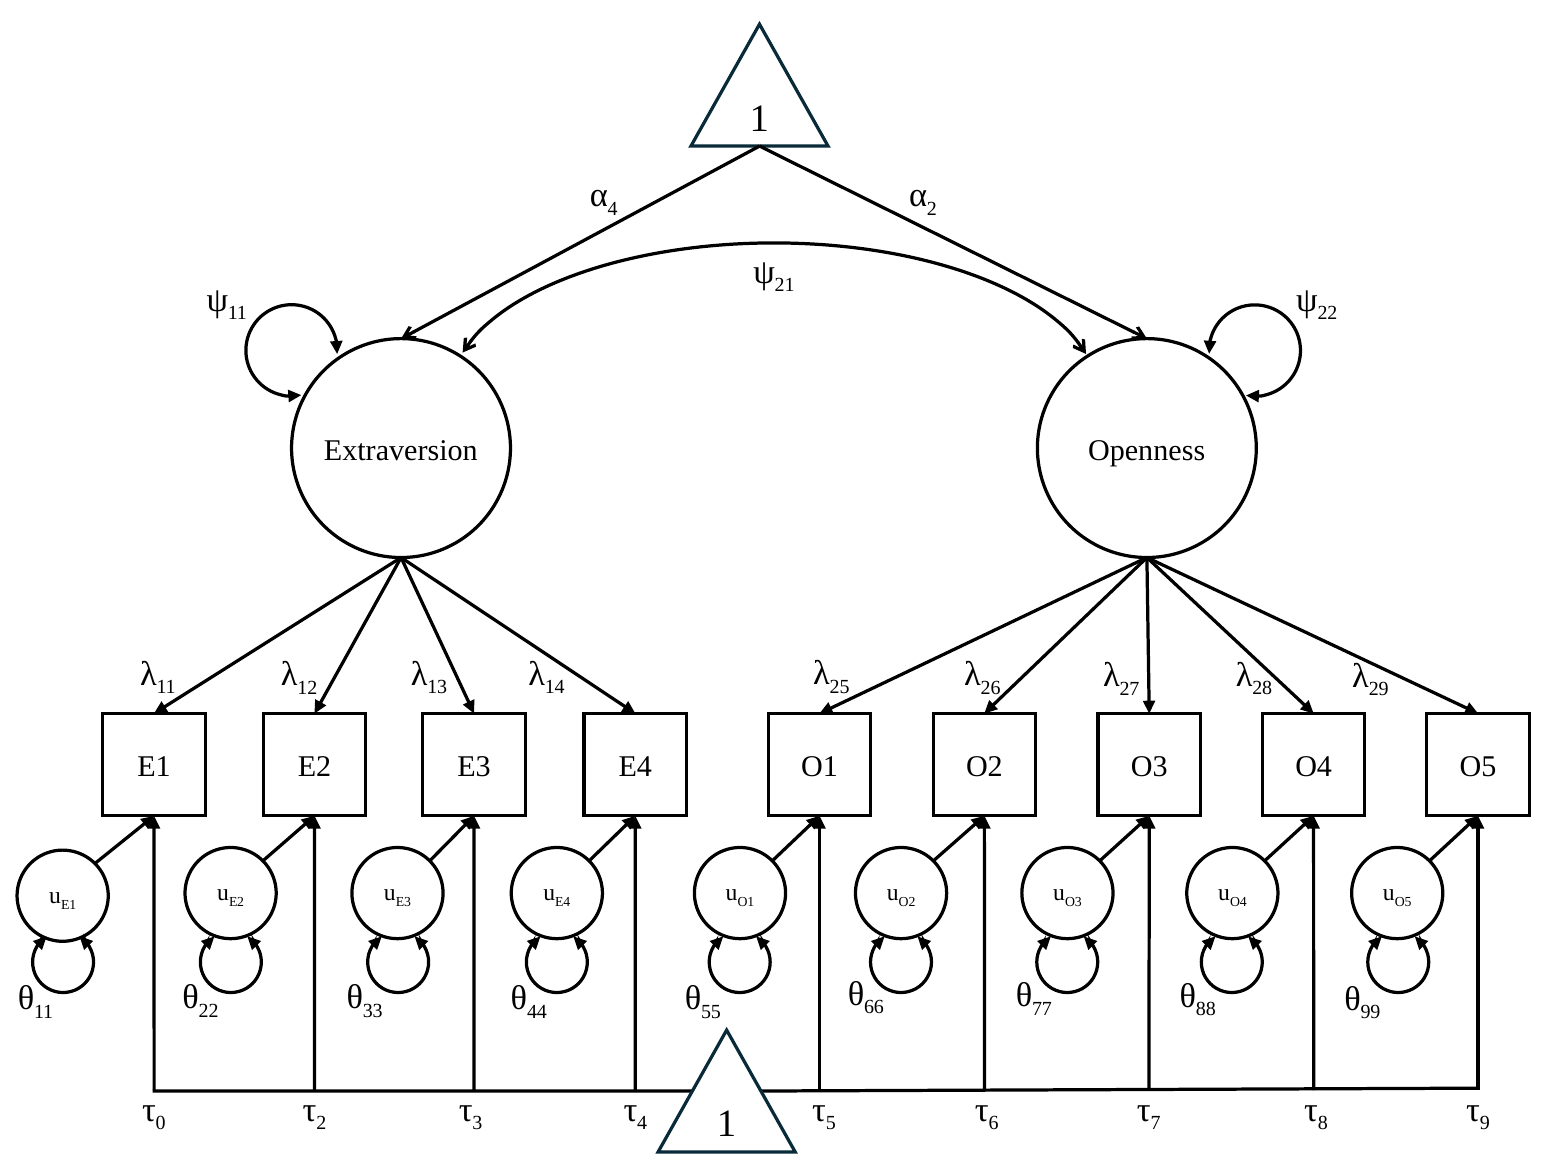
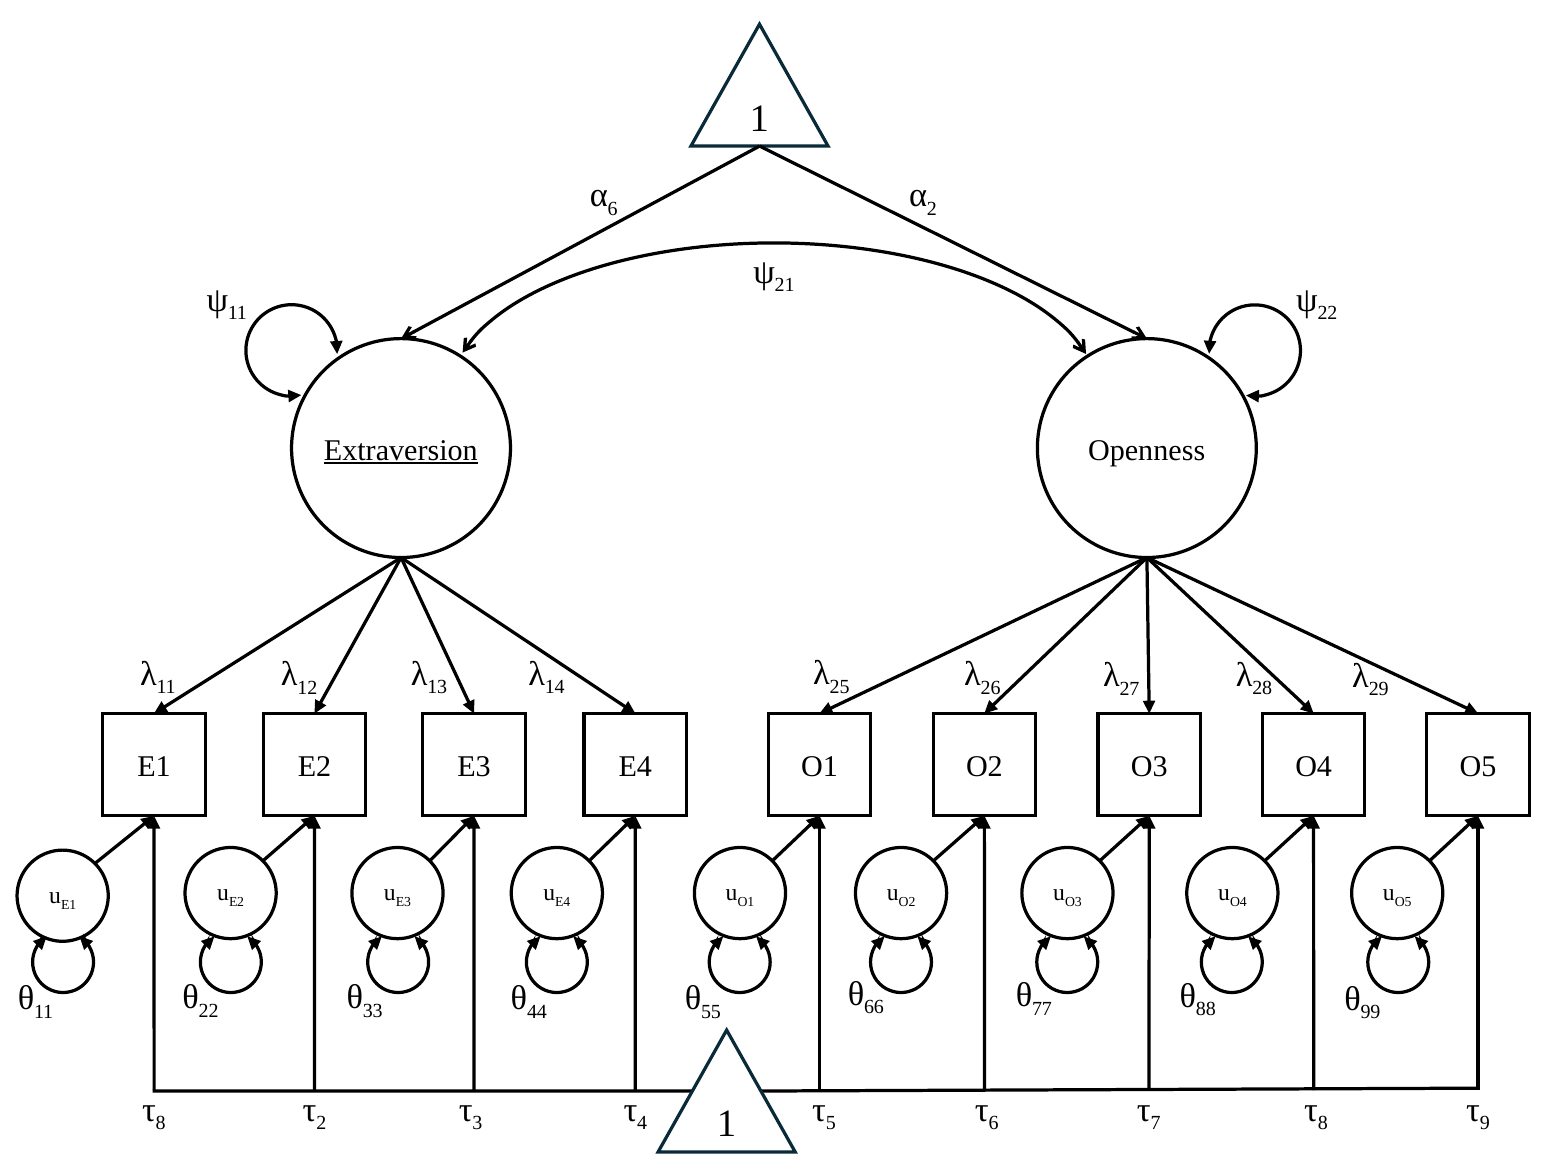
4: 4 -> 6 (613, 209)
Extraversion underline: none -> present (401, 450)
0: 0 -> 8 (161, 1123)
